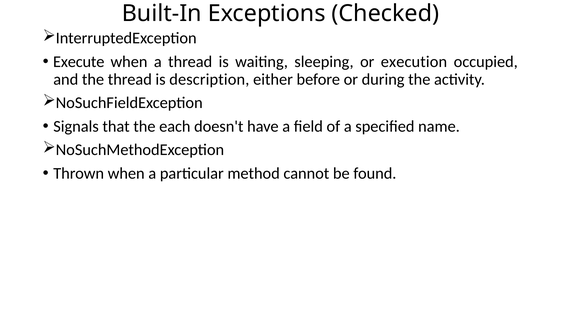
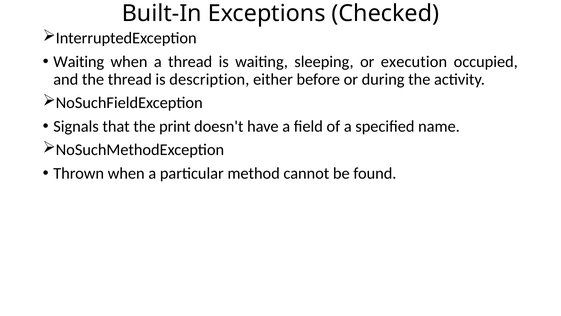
Execute: Execute -> Waiting (79, 62)
each: each -> print (175, 126)
